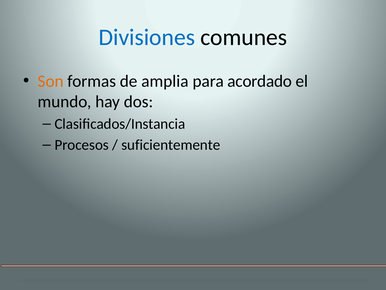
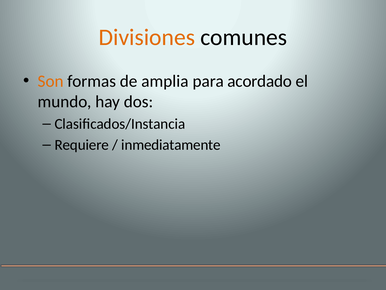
Divisiones colour: blue -> orange (147, 37)
Procesos: Procesos -> Requiere (82, 145)
suficientemente: suficientemente -> inmediatamente (171, 145)
